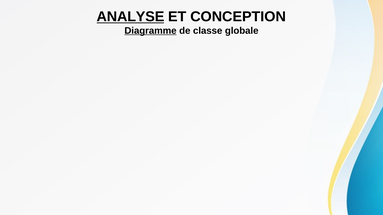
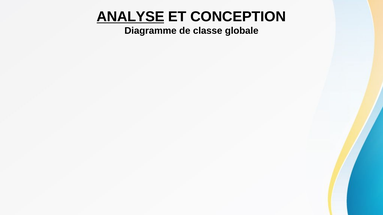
Diagramme underline: present -> none (151, 31)
